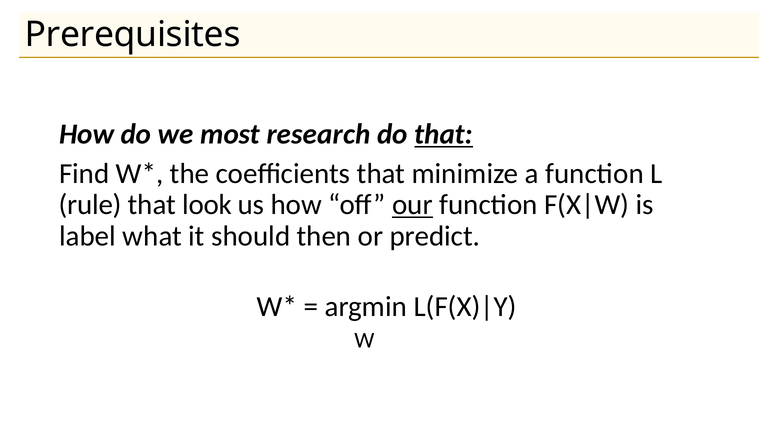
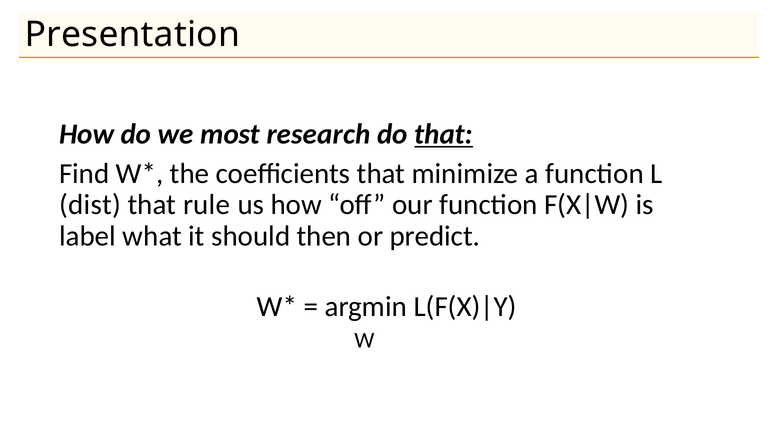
Prerequisites: Prerequisites -> Presentation (132, 35)
rule: rule -> dist (90, 205)
look: look -> rule (207, 205)
our underline: present -> none (412, 205)
